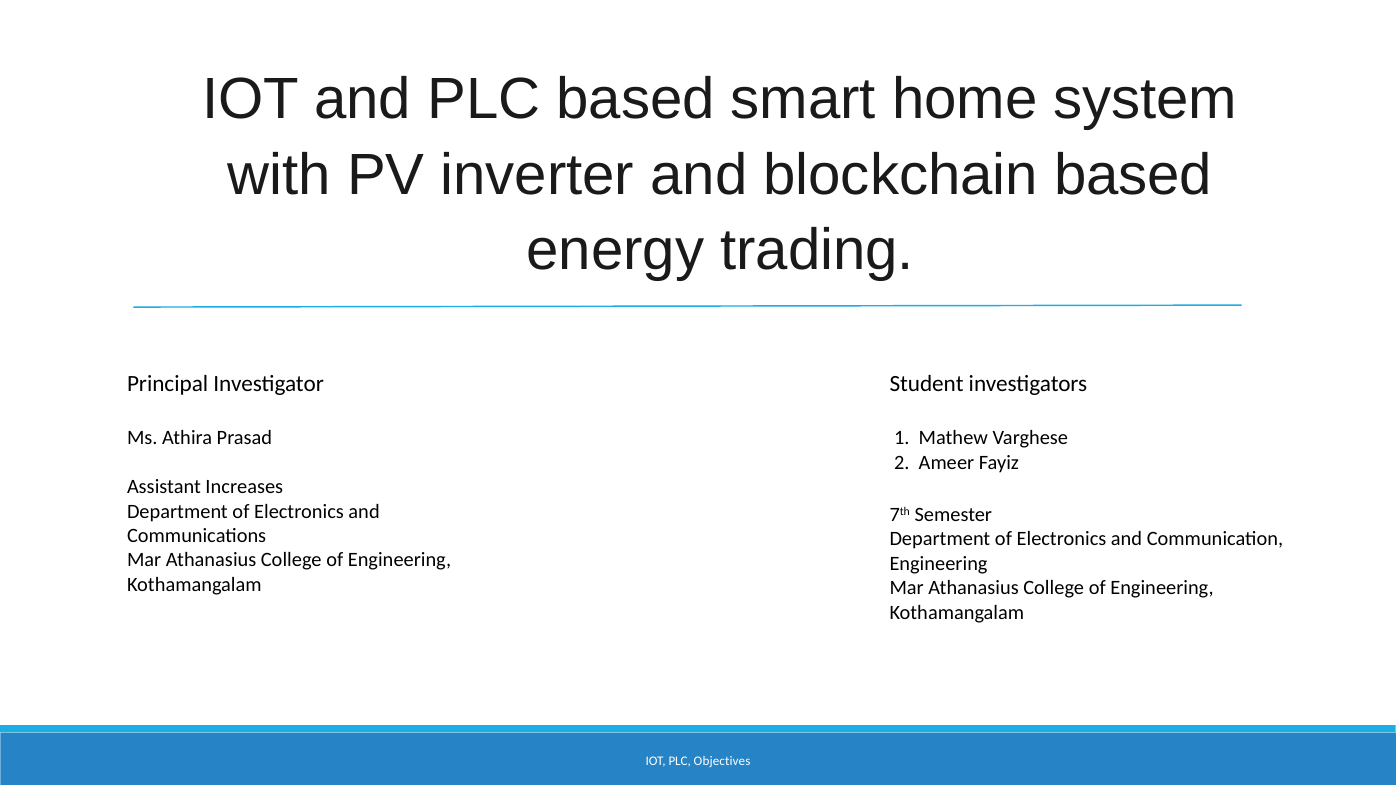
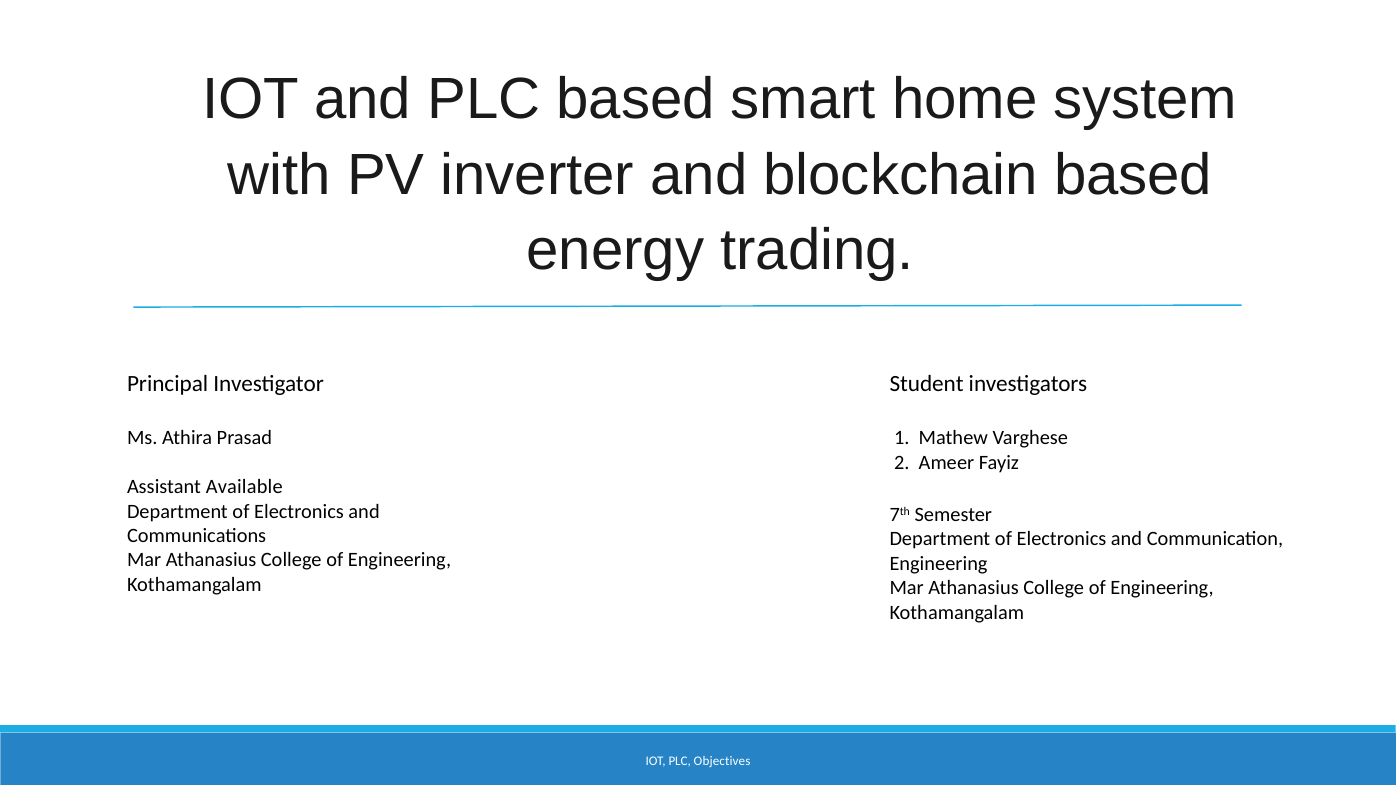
Increases: Increases -> Available (244, 487)
